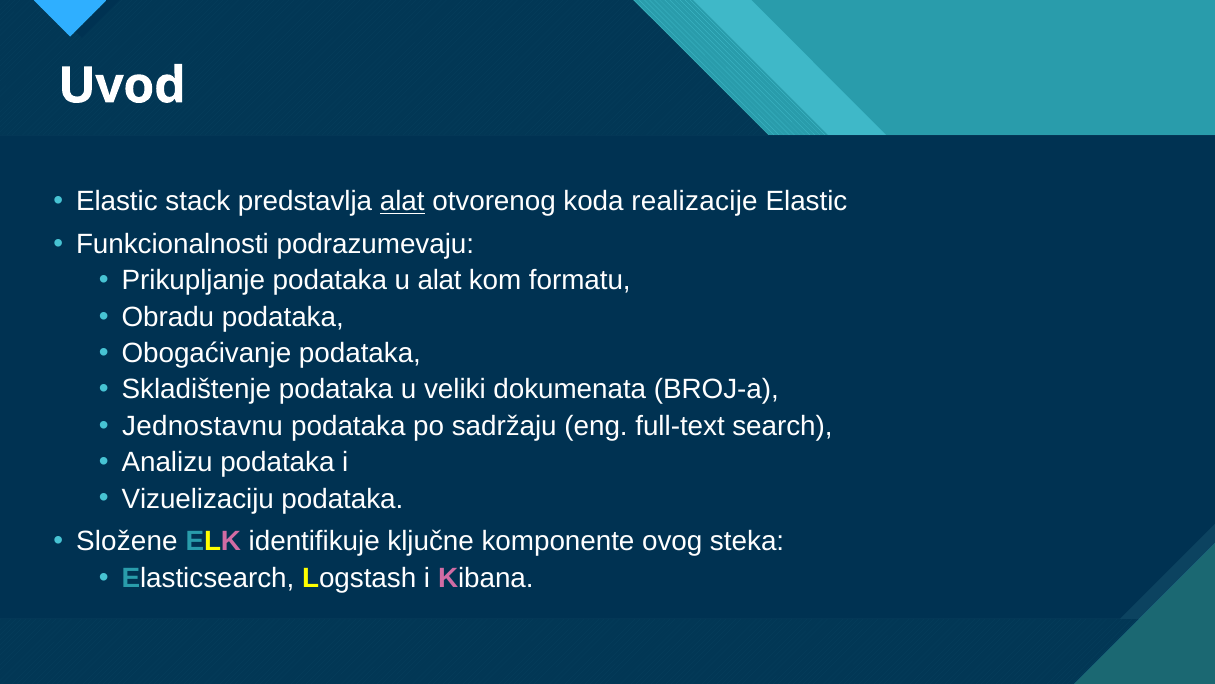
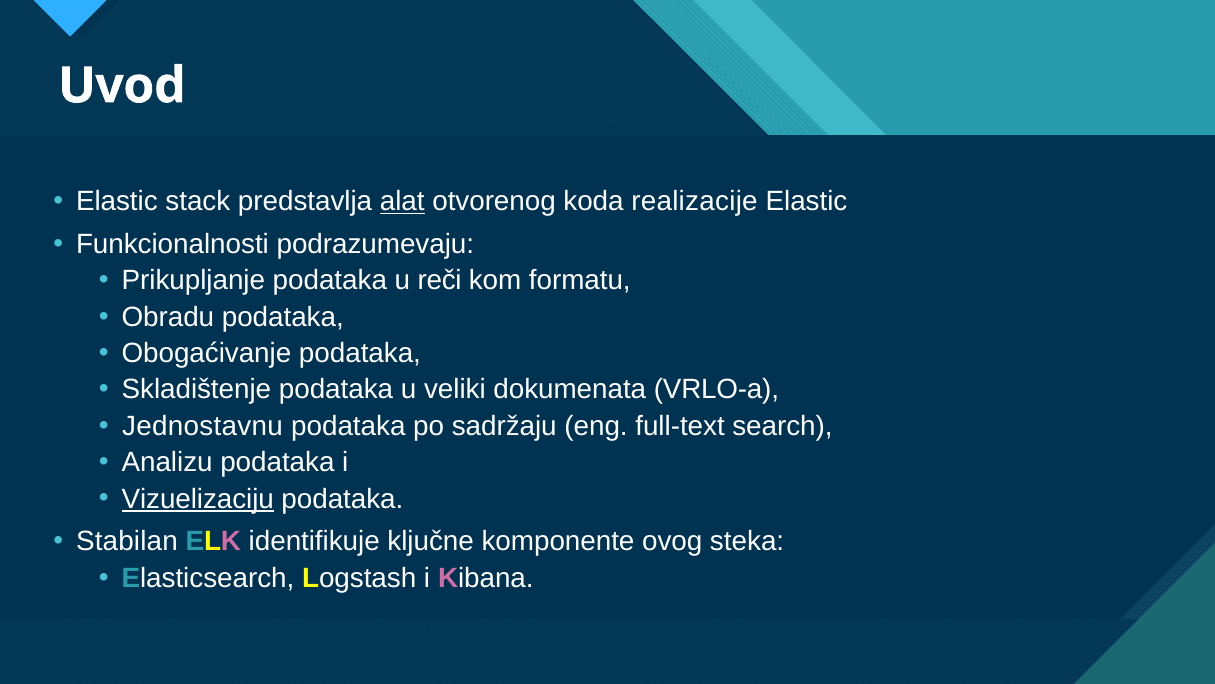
u alat: alat -> reči (440, 280)
BROJ-a: BROJ-a -> VRLO-a (716, 389)
Vizuelizaciju underline: none -> present (198, 498)
Složene: Složene -> Stabilan (127, 541)
